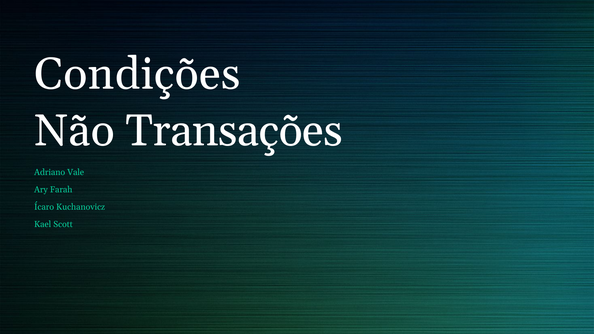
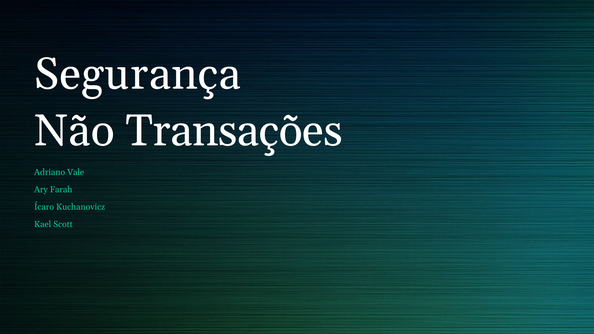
Condições: Condições -> Segurança (138, 74)
